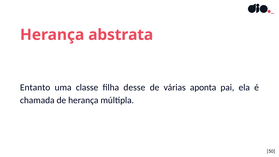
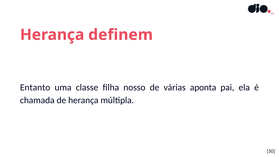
abstrata: abstrata -> definem (121, 35)
desse: desse -> nosso (134, 87)
